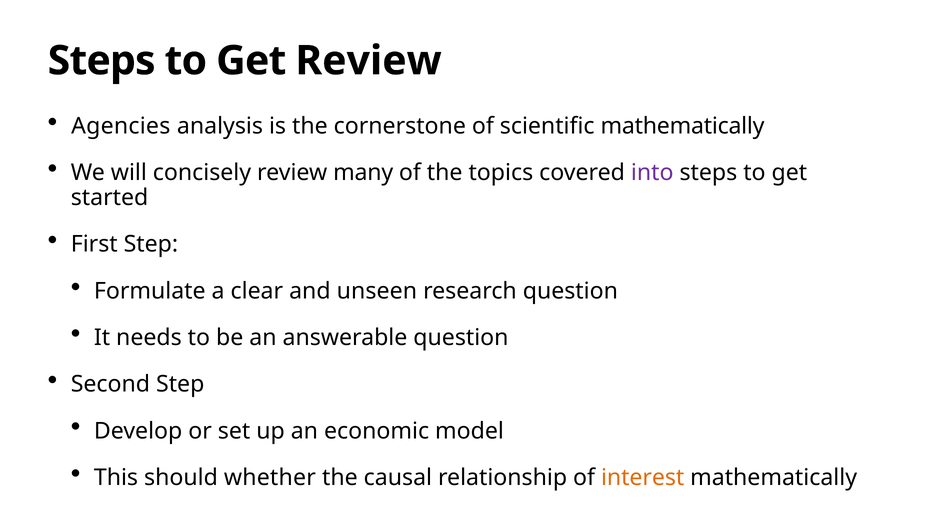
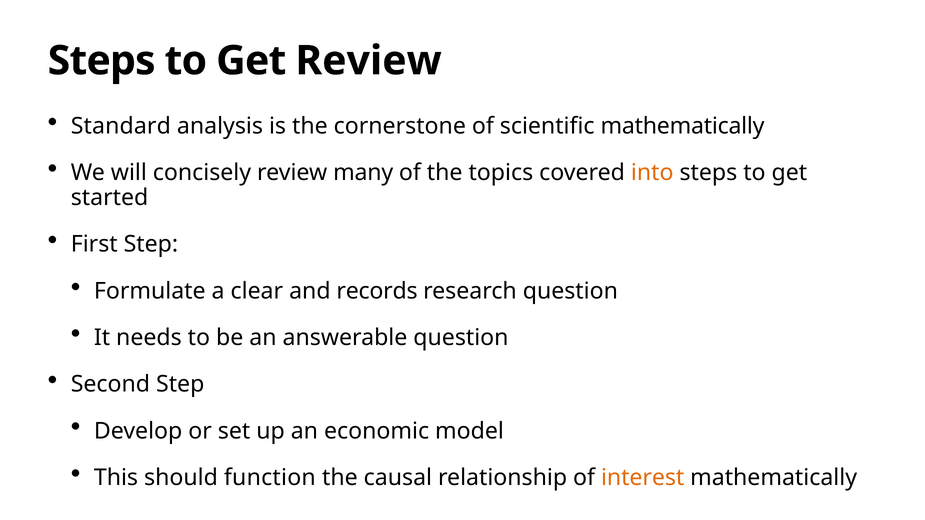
Agencies: Agencies -> Standard (121, 126)
into colour: purple -> orange (652, 173)
unseen: unseen -> records (377, 291)
whether: whether -> function (270, 478)
